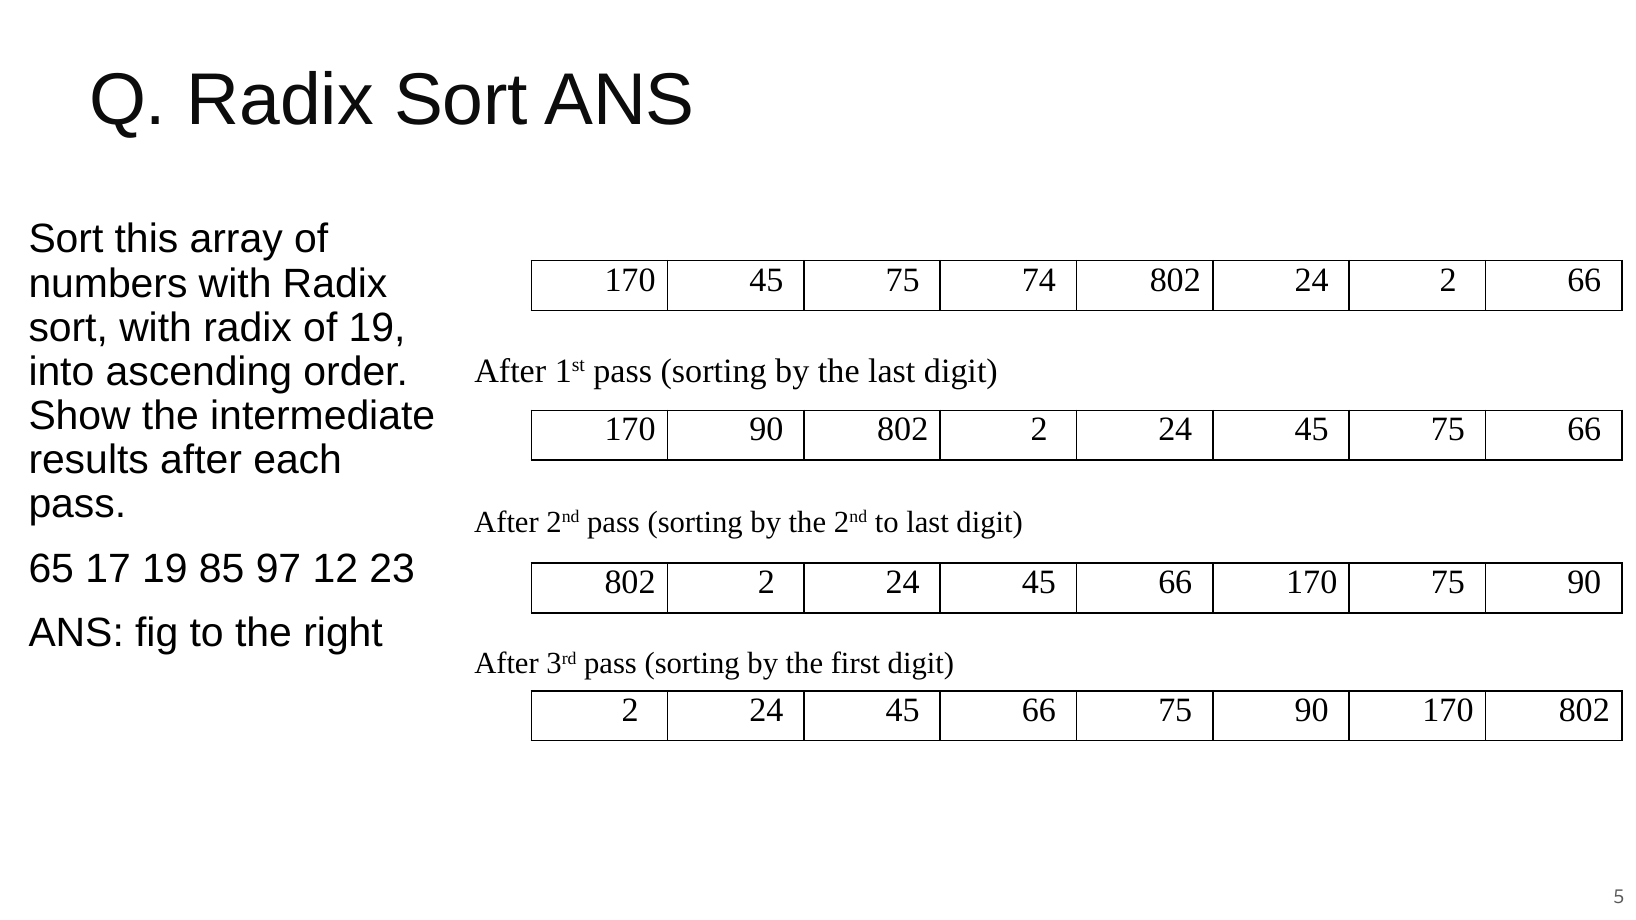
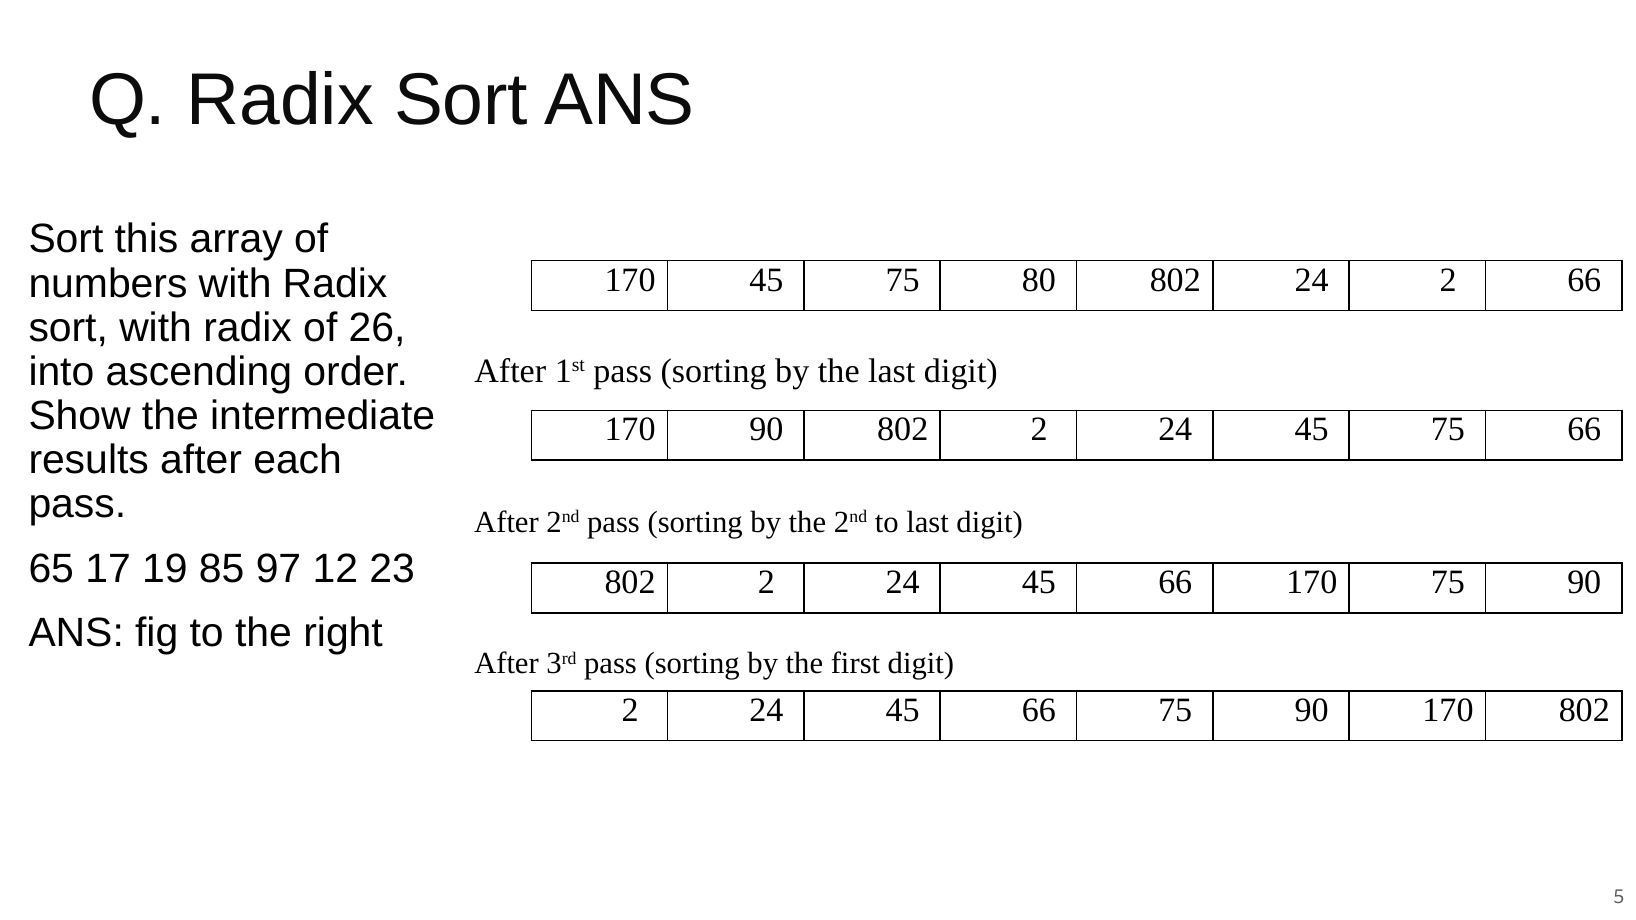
74: 74 -> 80 (1039, 280)
of 19: 19 -> 26 (377, 328)
